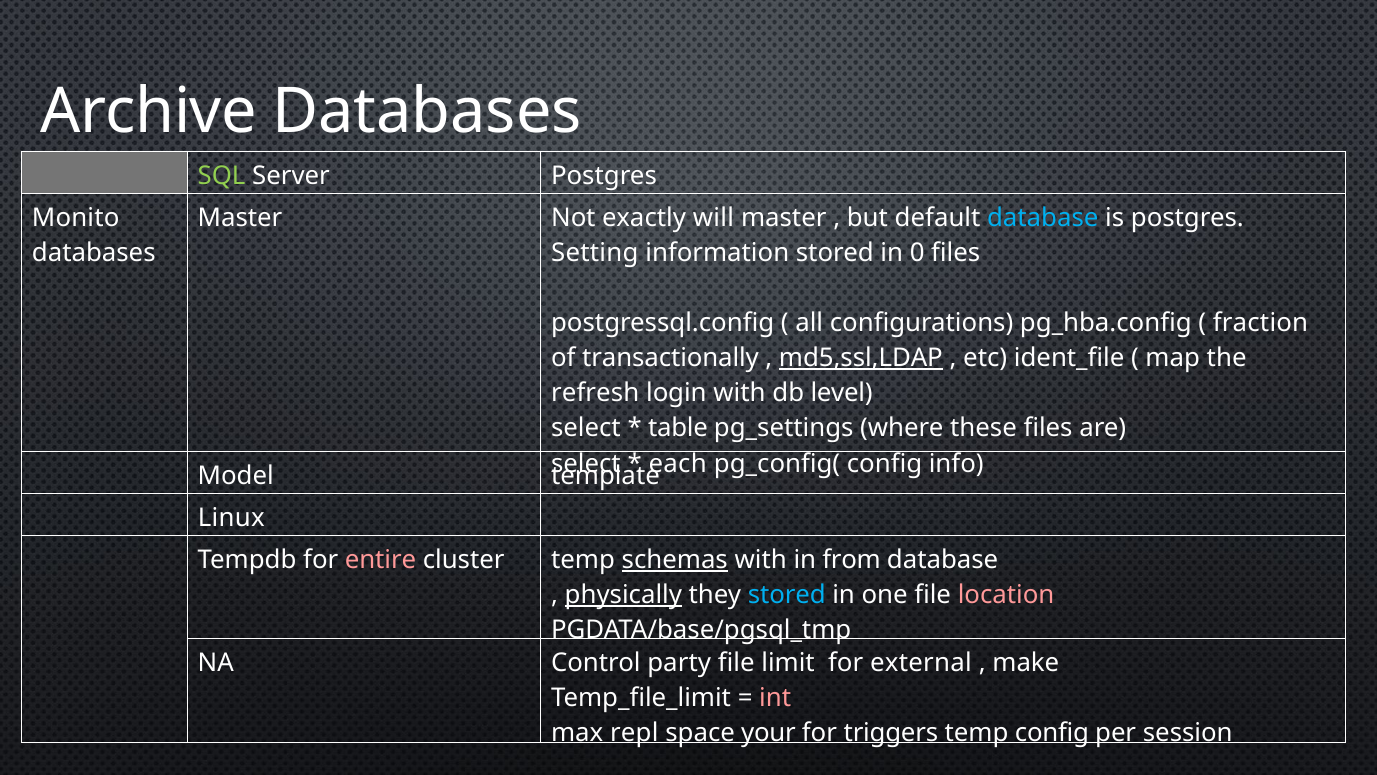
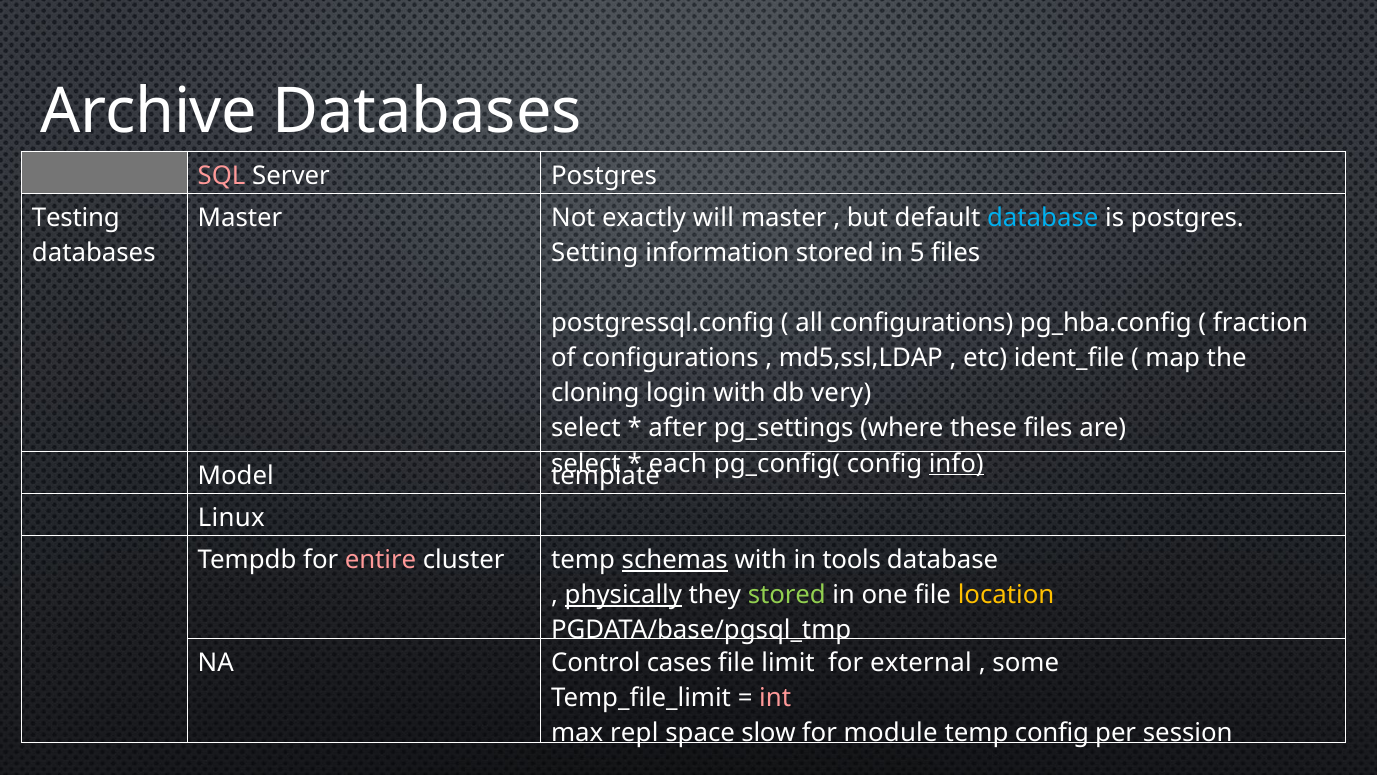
SQL colour: light green -> pink (222, 176)
Monito: Monito -> Testing (76, 217)
0: 0 -> 5 (917, 253)
of transactionally: transactionally -> configurations (670, 358)
md5,ssl,LDAP underline: present -> none (861, 358)
refresh: refresh -> cloning (595, 393)
level: level -> very (841, 393)
table: table -> after (678, 428)
info underline: none -> present (956, 463)
from: from -> tools (852, 559)
stored colour: light blue -> light green (787, 594)
location colour: pink -> yellow (1006, 594)
party: party -> cases (679, 663)
make: make -> some (1026, 663)
your: your -> slow (769, 733)
triggers: triggers -> module (891, 733)
